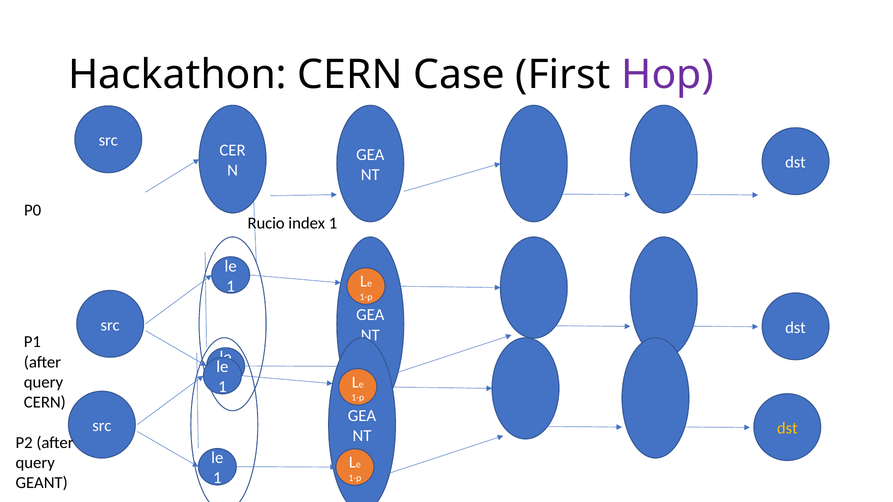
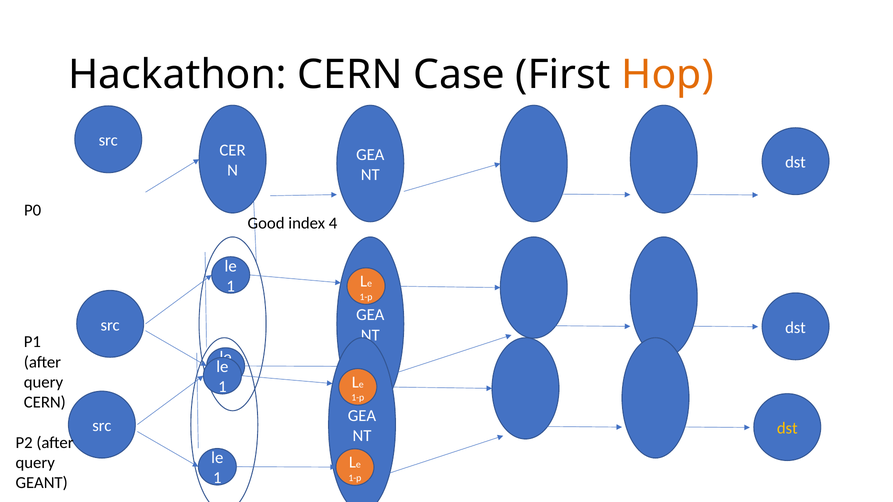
Hop colour: purple -> orange (668, 75)
Rucio: Rucio -> Good (266, 223)
index 1: 1 -> 4 (333, 223)
